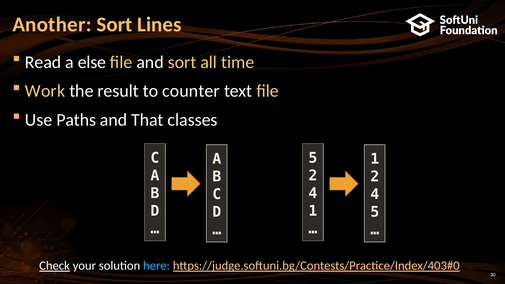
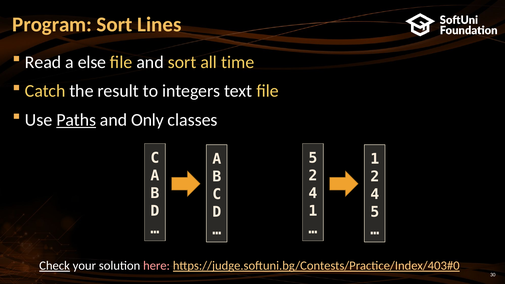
Another: Another -> Program (52, 25)
Work: Work -> Catch (45, 91)
counter: counter -> integers (191, 91)
Paths underline: none -> present (76, 120)
That: That -> Only (147, 120)
here colour: light blue -> pink (157, 266)
